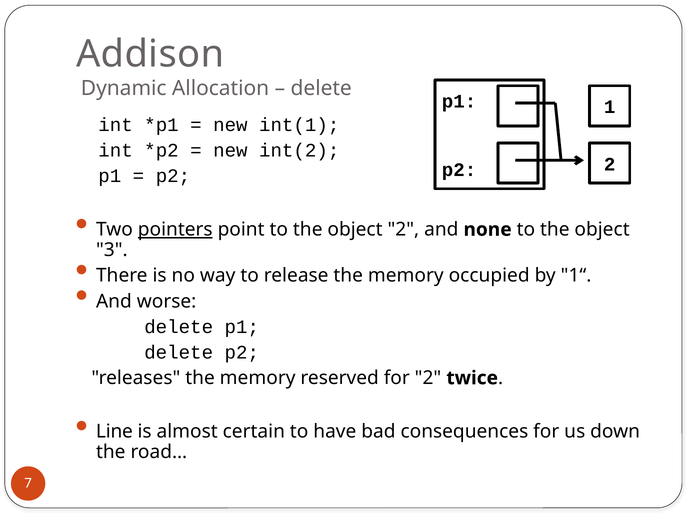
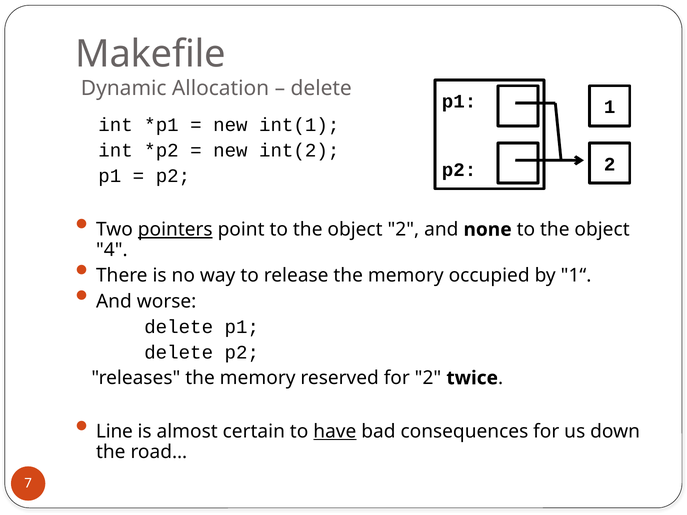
Addison: Addison -> Makefile (151, 54)
3: 3 -> 4 (112, 250)
have underline: none -> present (335, 432)
